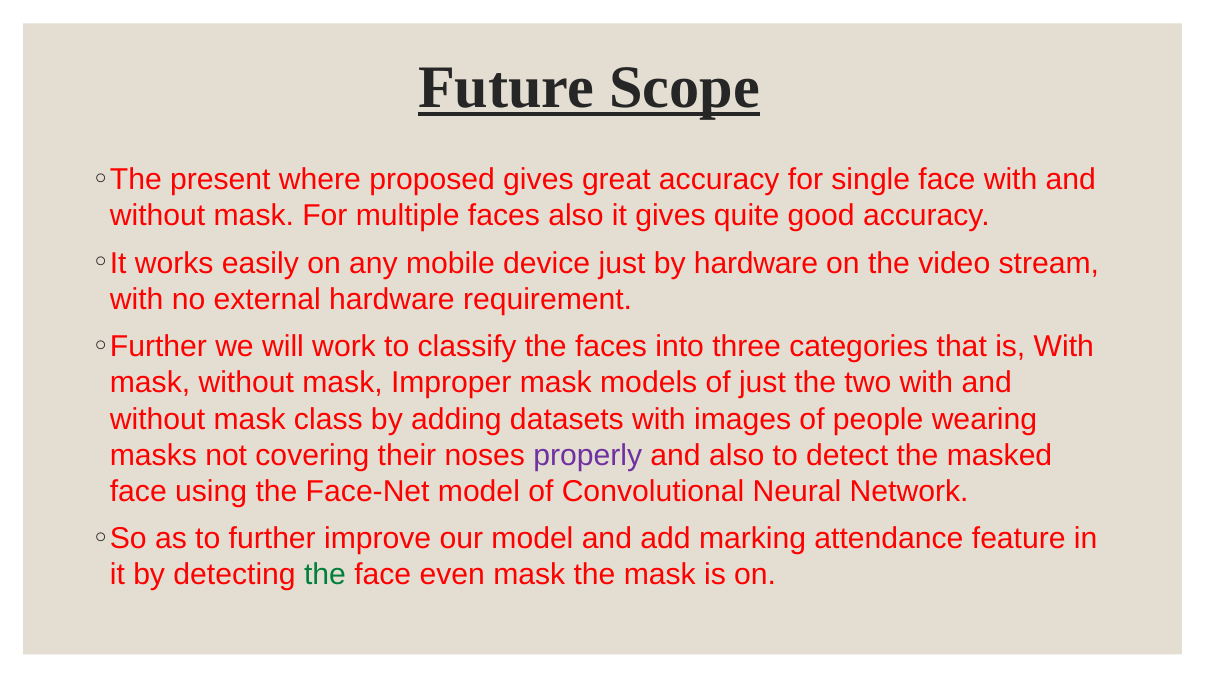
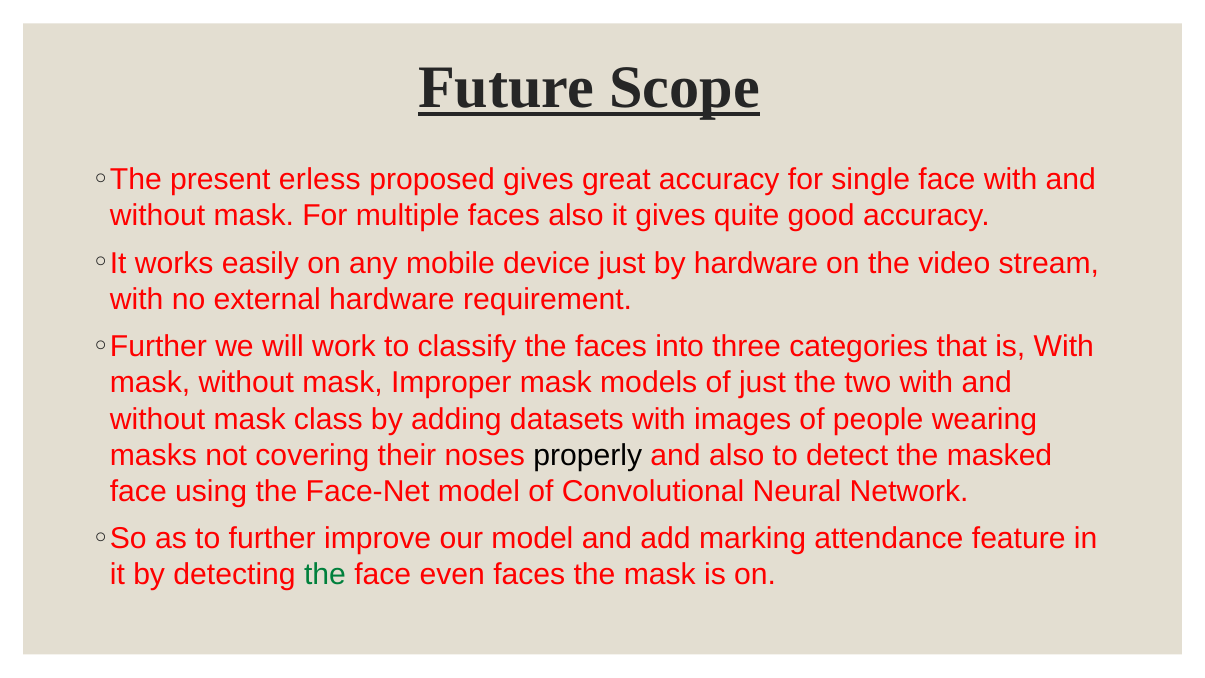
where: where -> erless (320, 179)
properly colour: purple -> black (588, 455)
even mask: mask -> faces (529, 575)
